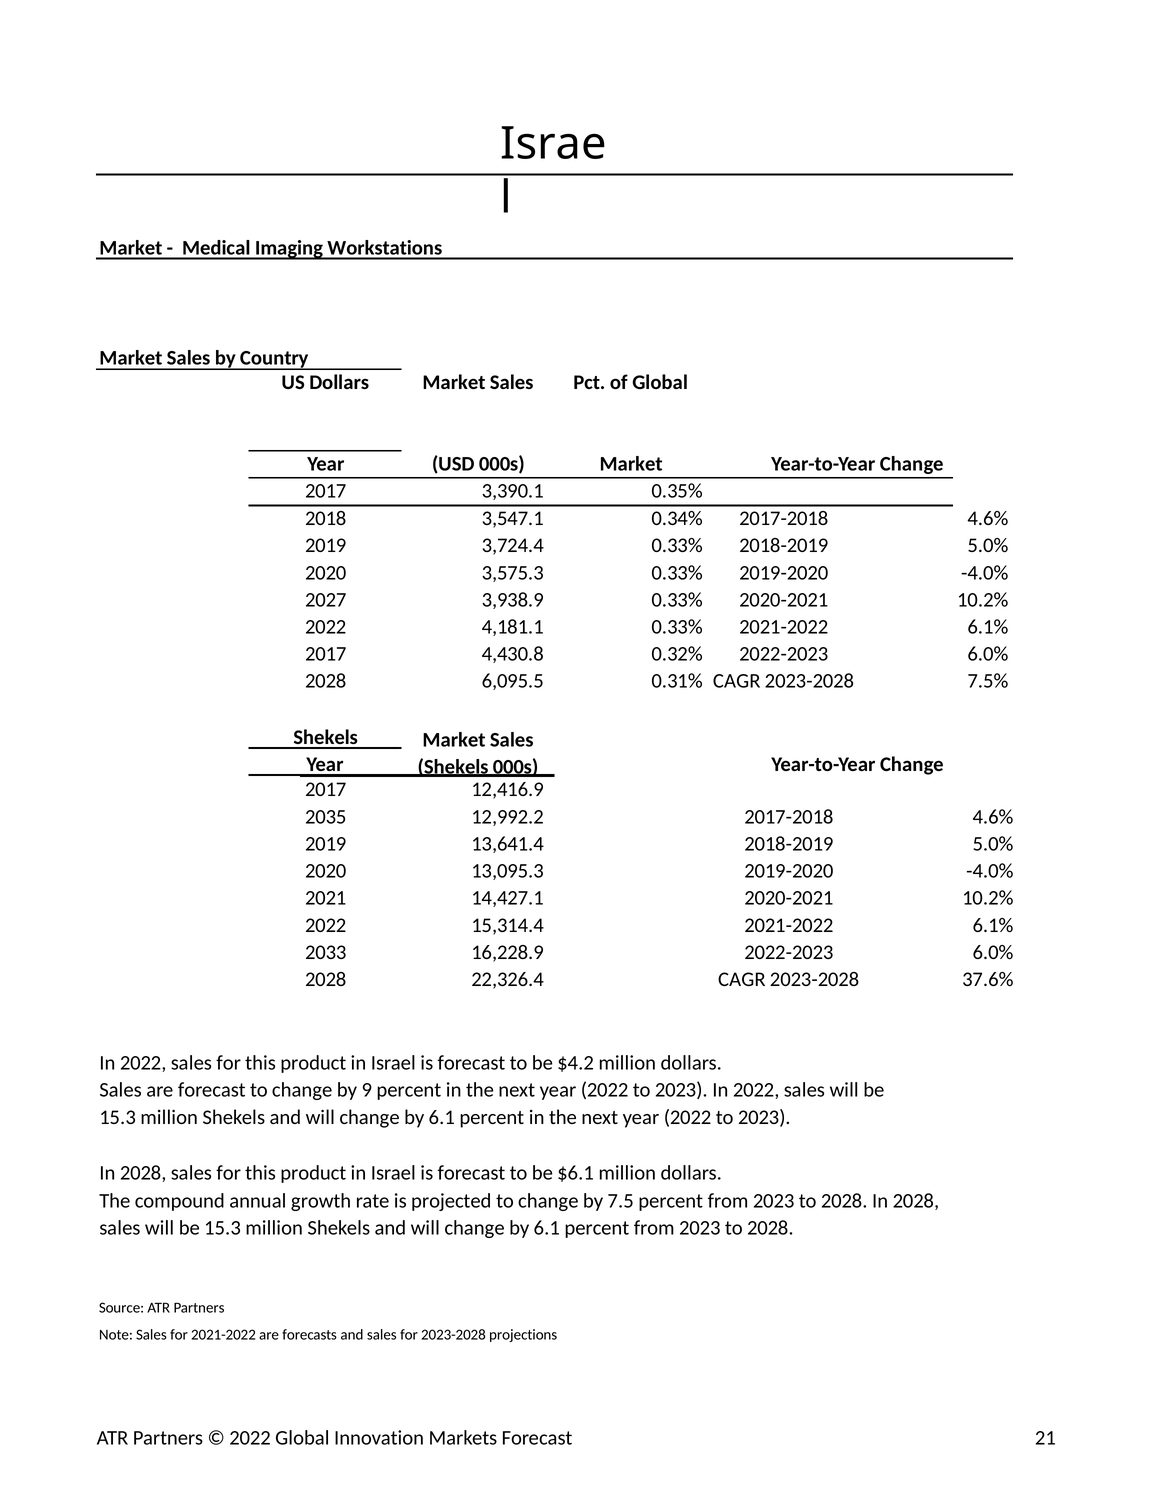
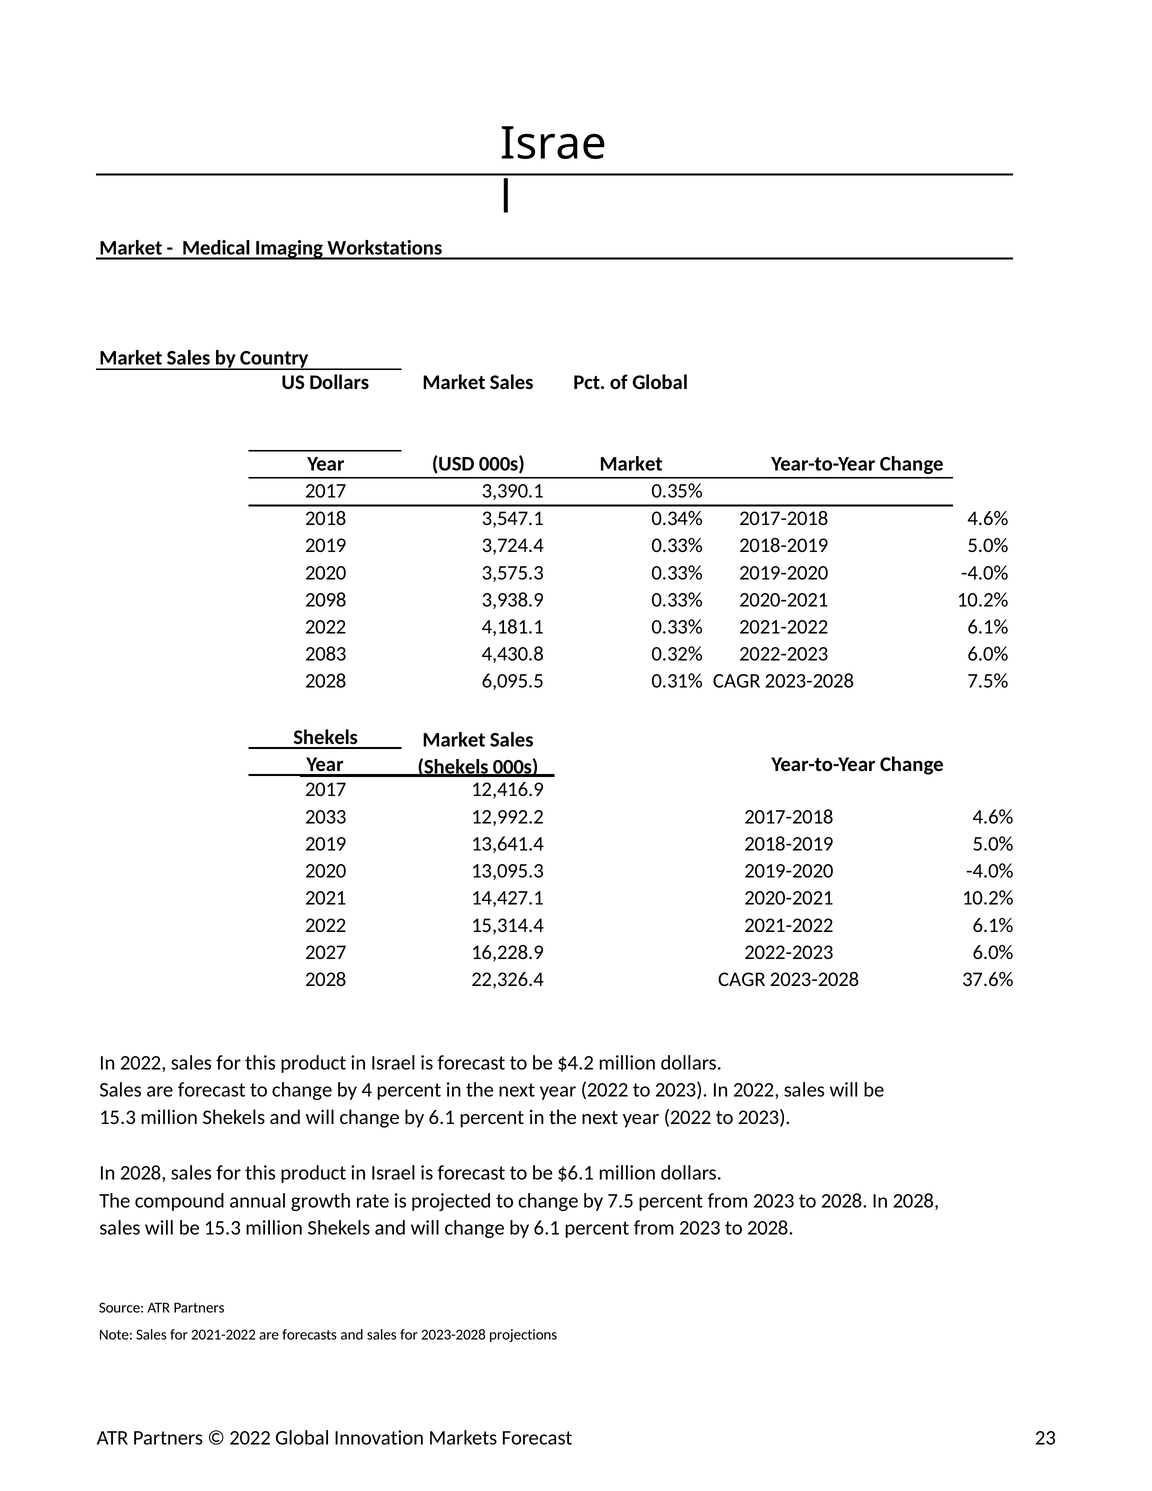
2027: 2027 -> 2098 (326, 600)
2017: 2017 -> 2083 (326, 654)
2035: 2035 -> 2033 (326, 817)
2033: 2033 -> 2027 (326, 952)
9: 9 -> 4 (367, 1090)
21: 21 -> 23 (1045, 1438)
